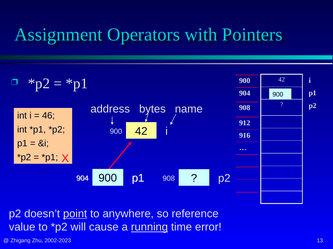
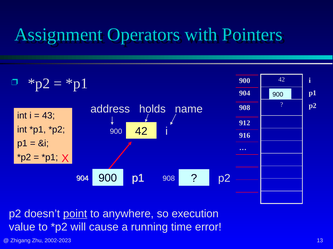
bytes: bytes -> holds (152, 109)
46: 46 -> 43 (49, 116)
reference: reference -> execution (195, 214)
running underline: present -> none (149, 228)
